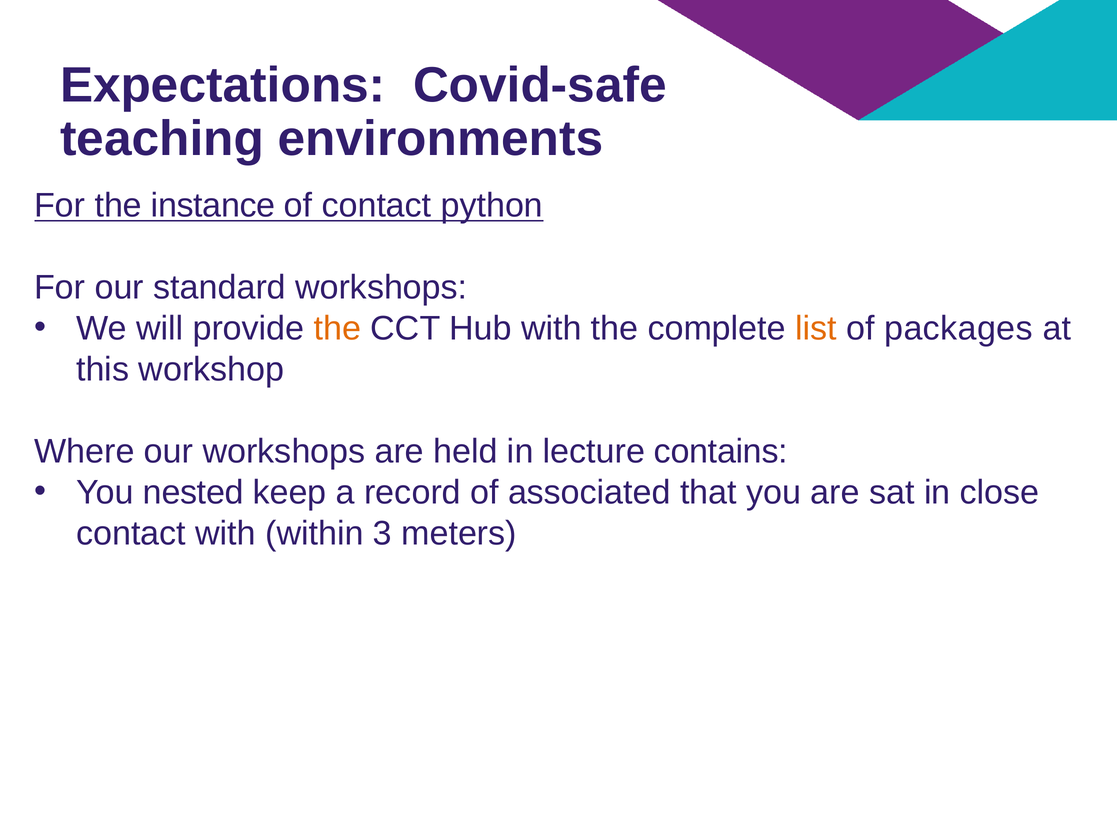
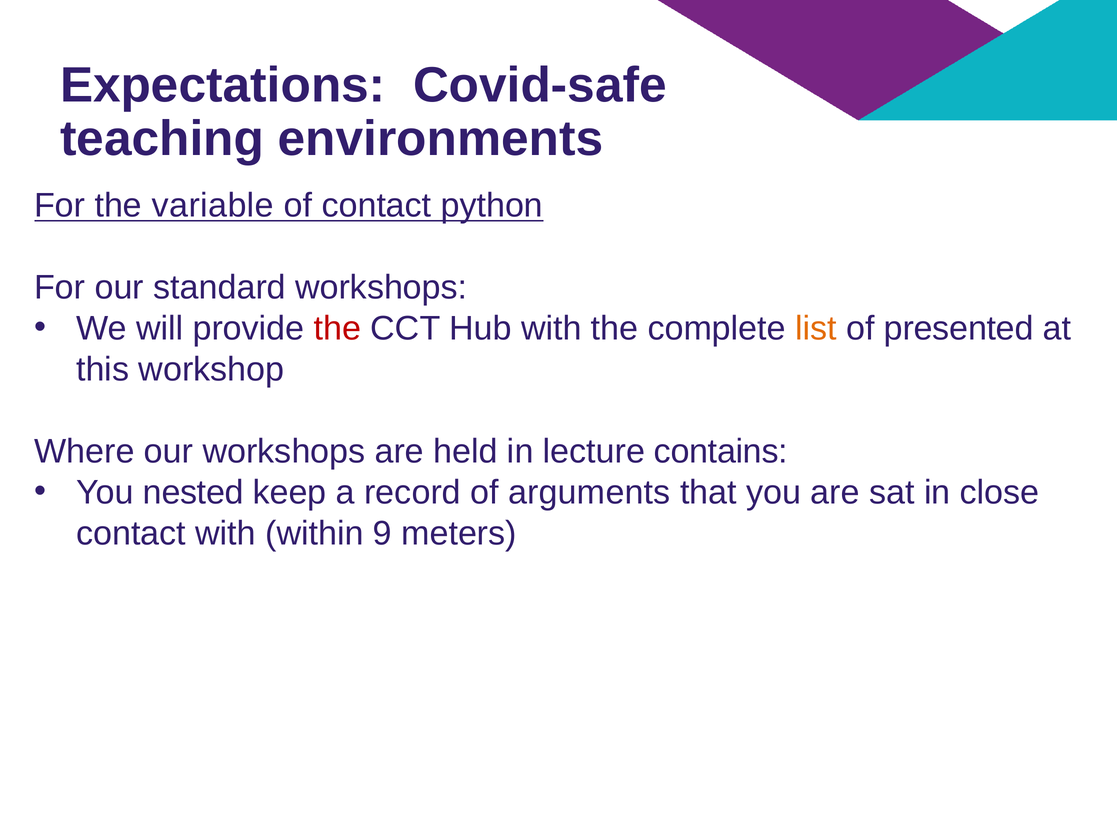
instance: instance -> variable (213, 206)
the colour: orange -> red (337, 328)
packages: packages -> presented (959, 328)
associated: associated -> arguments (589, 492)
3: 3 -> 9 (382, 533)
